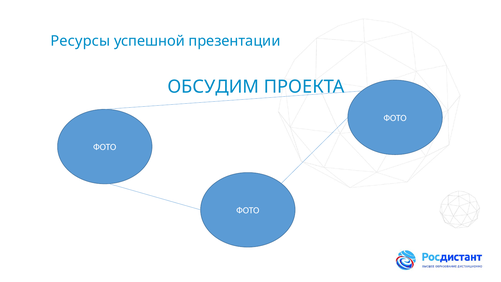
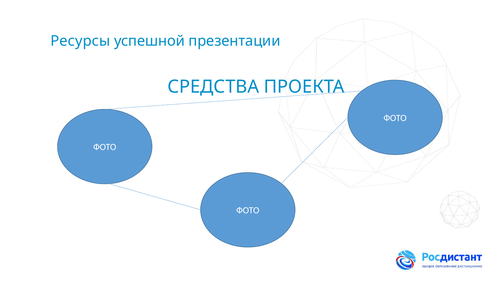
ОБСУДИМ: ОБСУДИМ -> СРЕДСТВА (213, 87)
